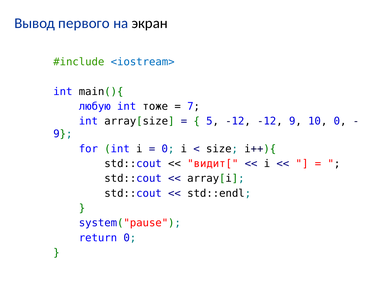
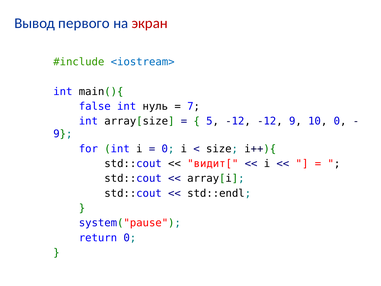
экран colour: black -> red (150, 23)
любую: любую -> false (95, 106)
тоже: тоже -> нуль (155, 106)
